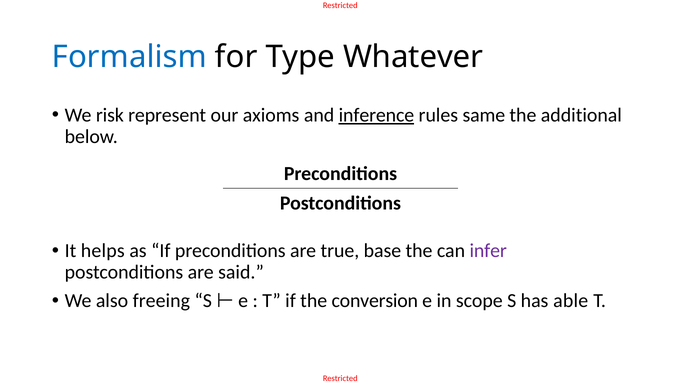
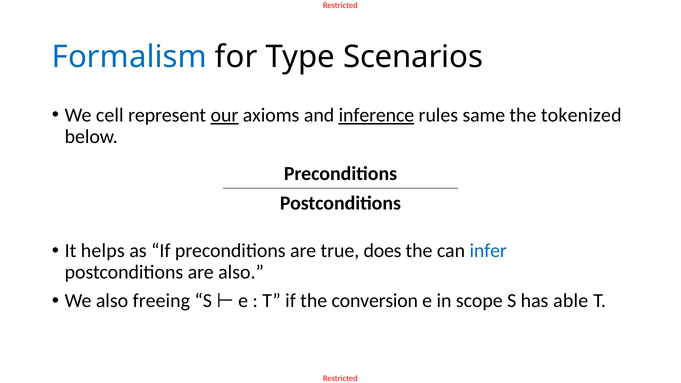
Whatever: Whatever -> Scenarios (413, 57)
risk: risk -> cell (110, 115)
our underline: none -> present (224, 115)
additional: additional -> tokenized (581, 115)
base: base -> does (383, 251)
infer colour: purple -> blue (488, 251)
are said: said -> also (241, 272)
